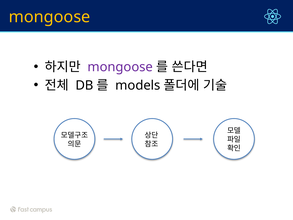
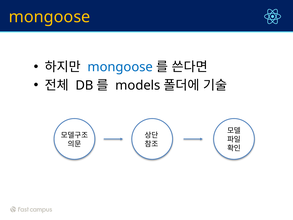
mongoose colour: purple -> blue (120, 67)
